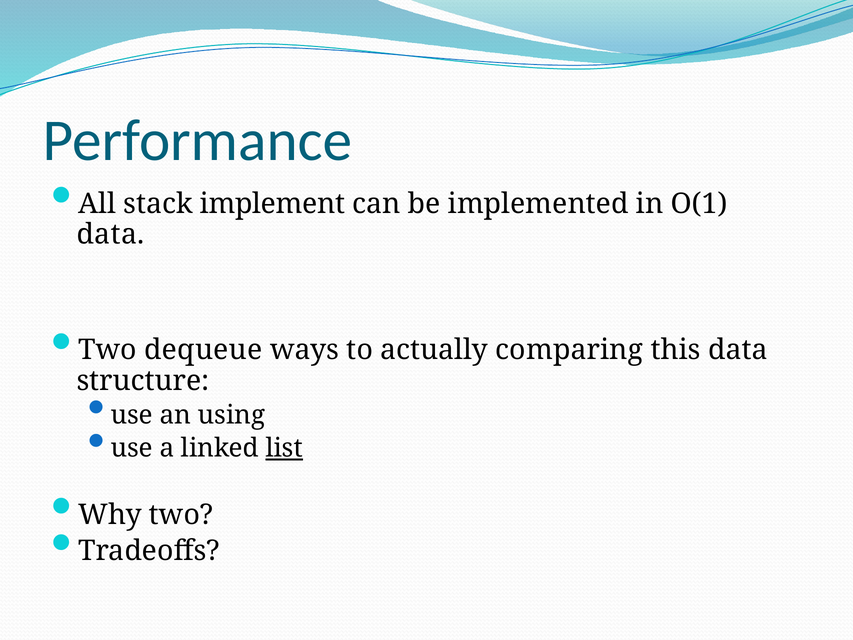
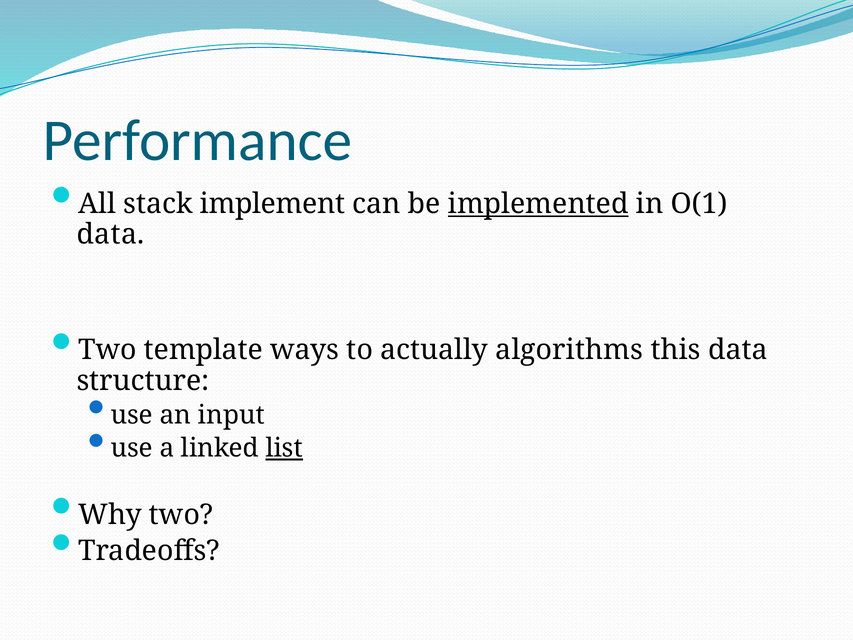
implemented underline: none -> present (538, 204)
dequeue: dequeue -> template (203, 350)
comparing: comparing -> algorithms (569, 350)
using: using -> input (231, 415)
